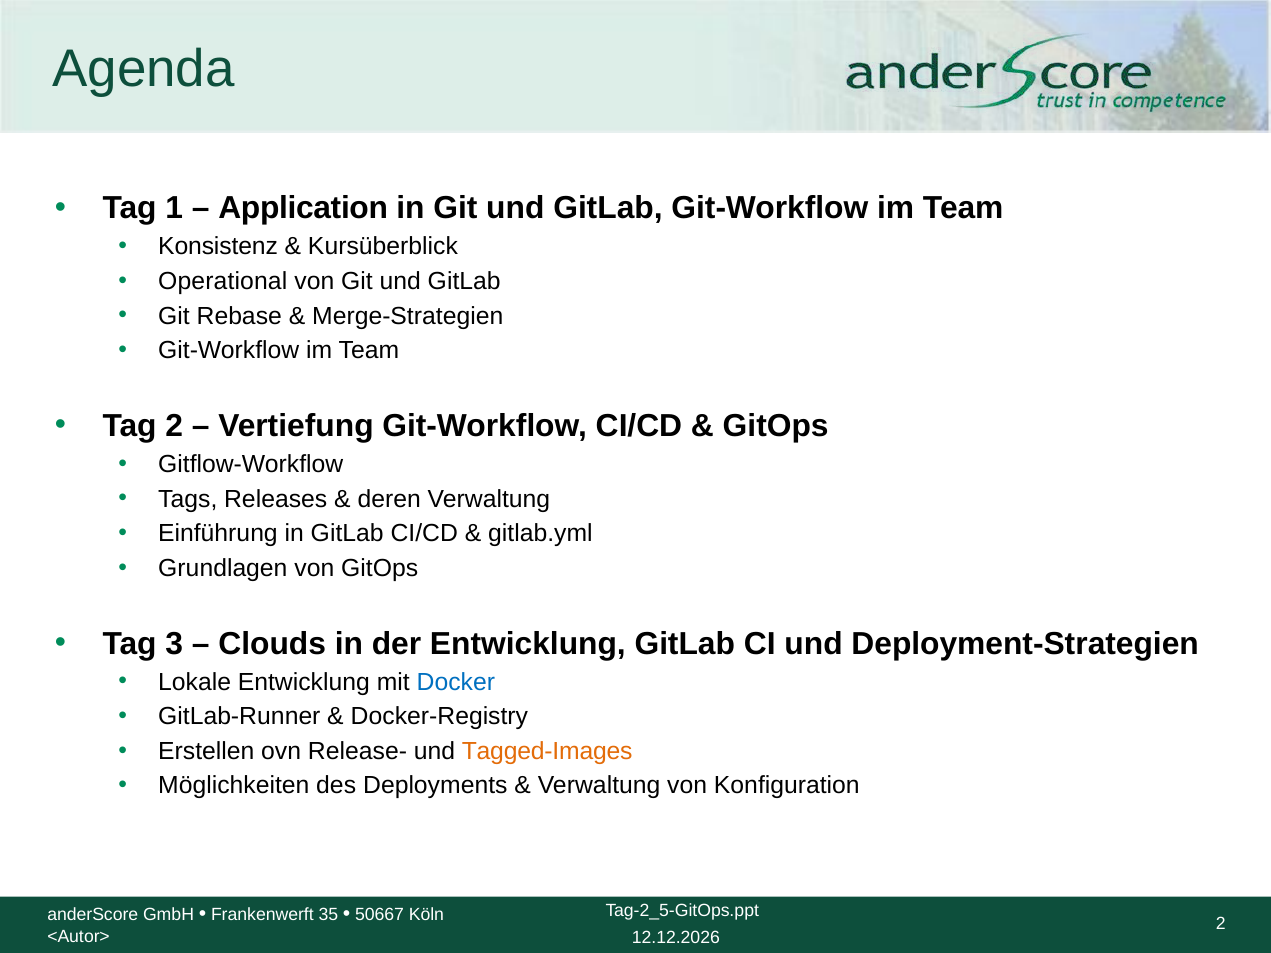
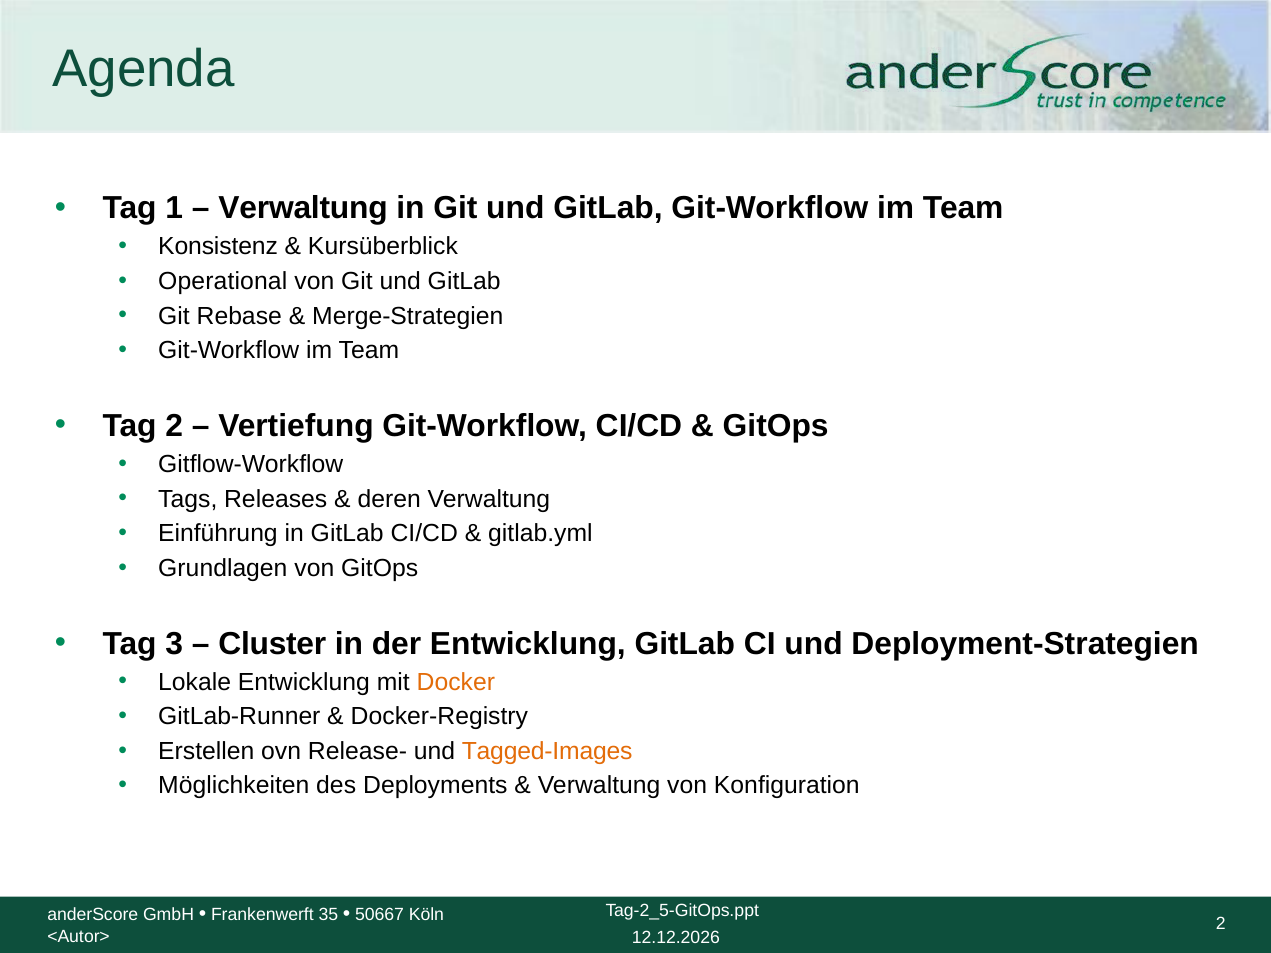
Application: Application -> Verwaltung (303, 209)
Clouds: Clouds -> Cluster (272, 644)
Docker colour: blue -> orange (456, 682)
